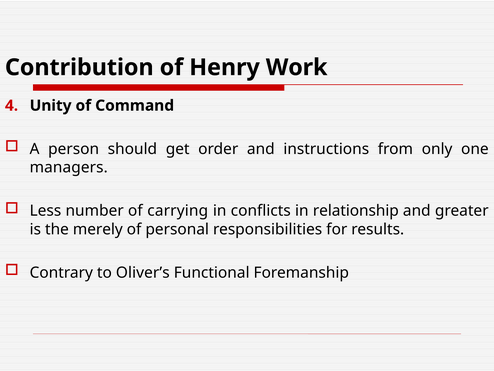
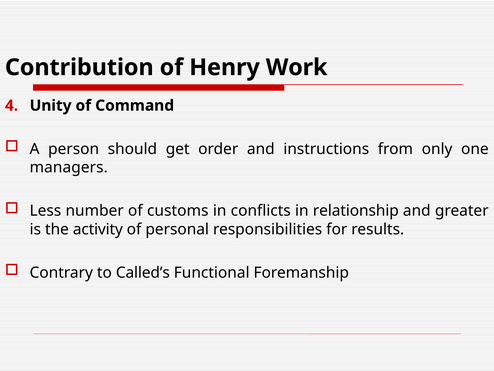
carrying: carrying -> customs (178, 210)
merely: merely -> activity (98, 229)
Oliver’s: Oliver’s -> Called’s (143, 272)
